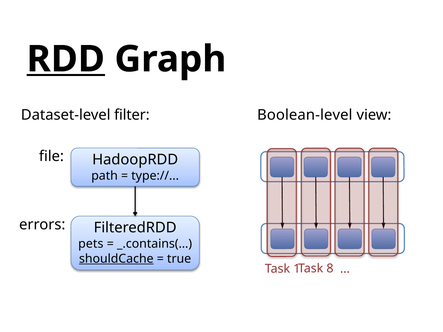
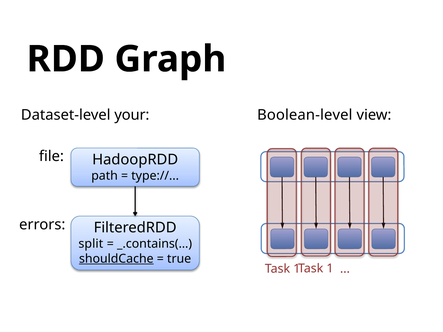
RDD underline: present -> none (66, 59)
filter: filter -> your (132, 115)
pets: pets -> split (91, 244)
8: 8 -> 1 (330, 269)
